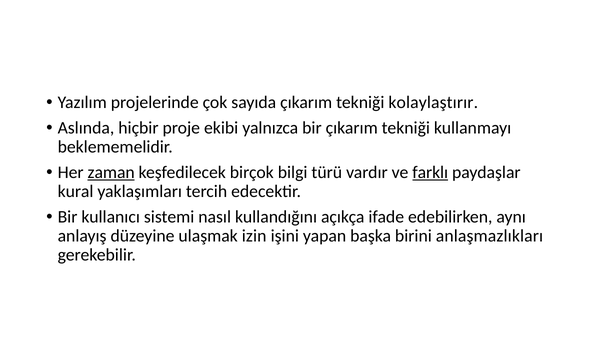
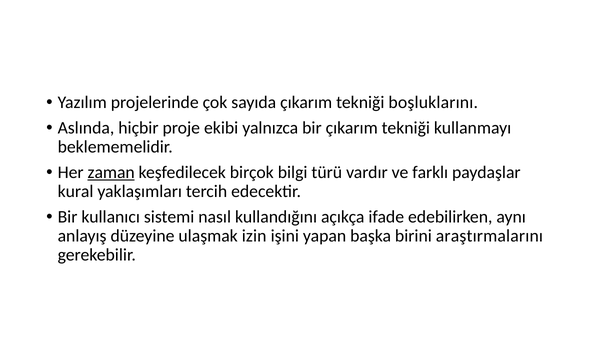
kolaylaştırır: kolaylaştırır -> boşluklarını (433, 103)
farklı underline: present -> none (430, 173)
anlaşmazlıkları: anlaşmazlıkları -> araştırmalarını (489, 236)
